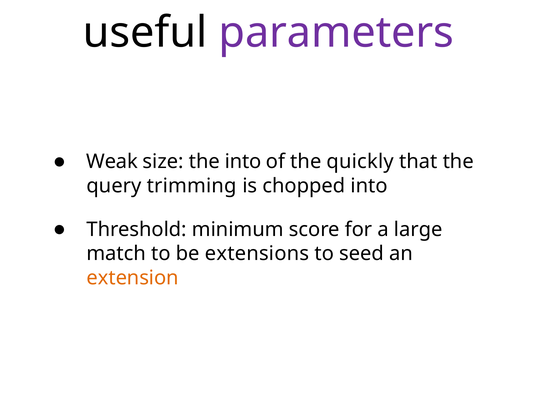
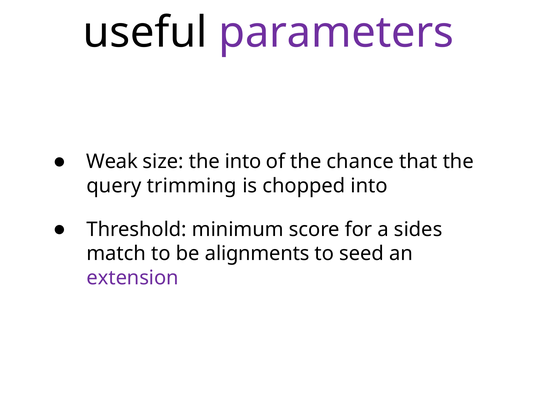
quickly: quickly -> chance (360, 161)
large: large -> sides (418, 229)
extensions: extensions -> alignments (257, 253)
extension colour: orange -> purple (133, 278)
